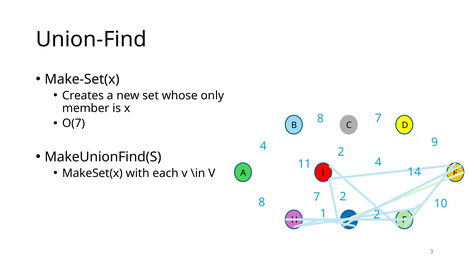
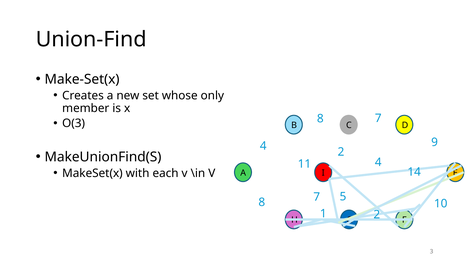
O(7: O(7 -> O(3 (74, 123)
7 2: 2 -> 5 (343, 196)
